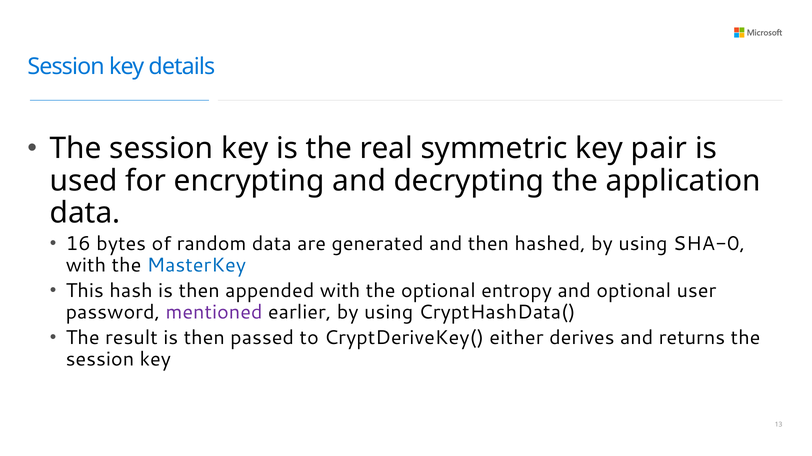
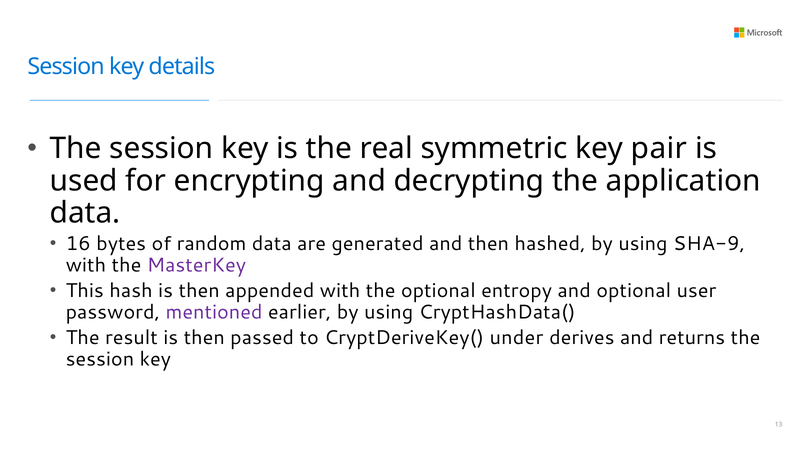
SHA-0: SHA-0 -> SHA-9 (709, 244)
MasterKey colour: blue -> purple (196, 266)
either: either -> under (516, 338)
